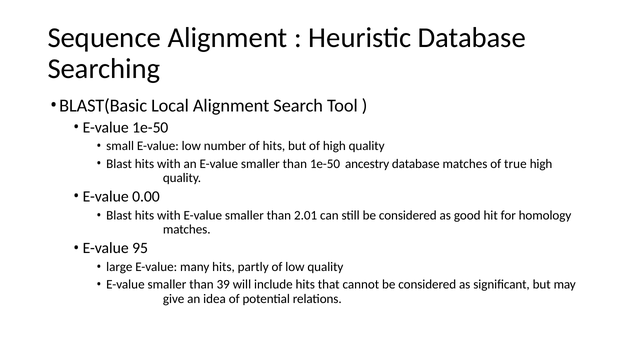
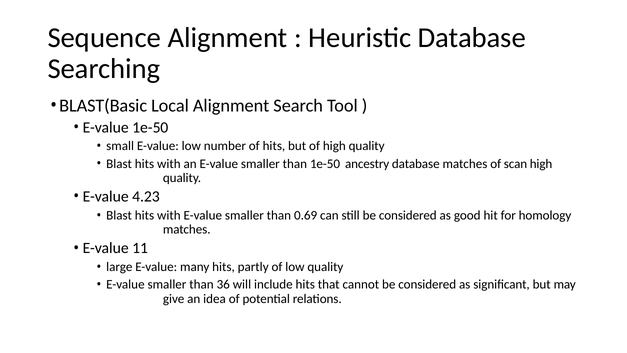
true: true -> scan (516, 164)
0.00: 0.00 -> 4.23 (146, 196)
2.01: 2.01 -> 0.69 (306, 215)
95: 95 -> 11 (140, 248)
39: 39 -> 36 (223, 284)
